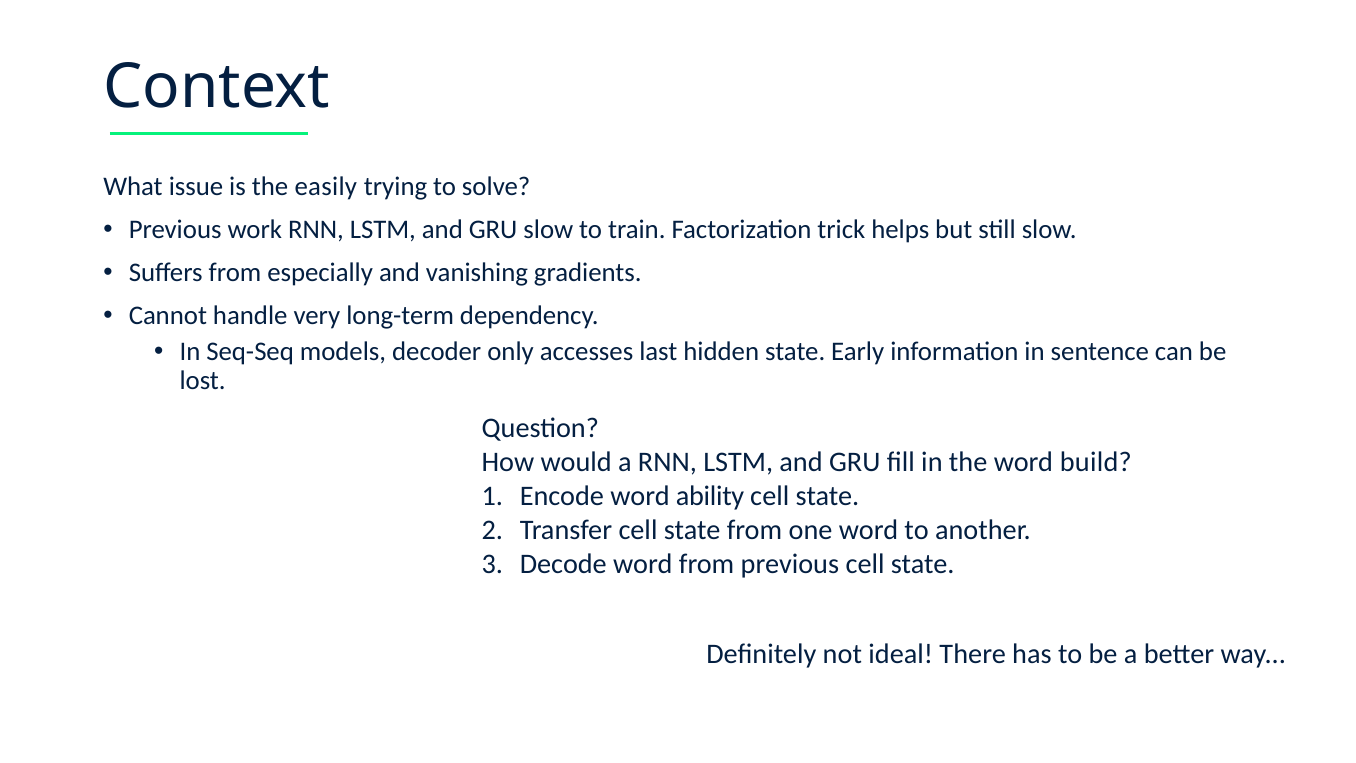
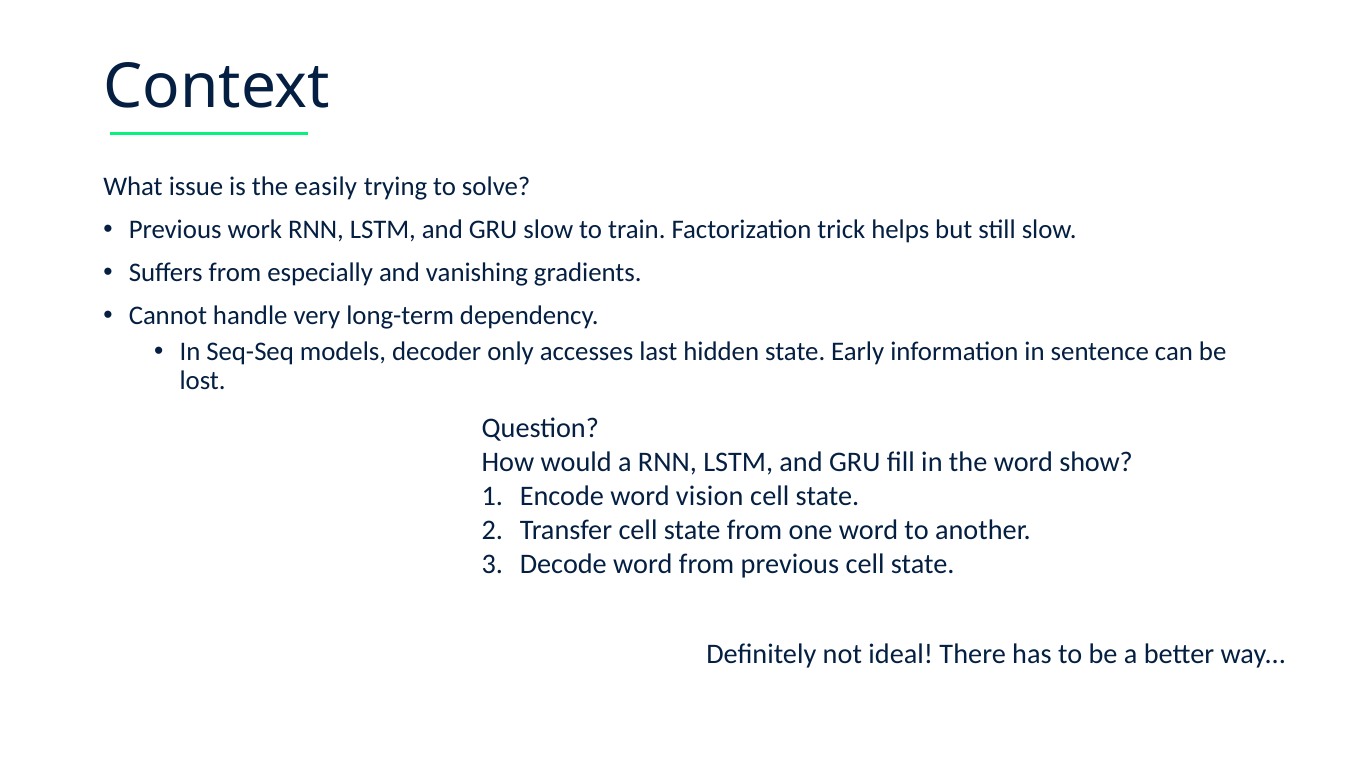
build: build -> show (1096, 462)
ability: ability -> vision (710, 496)
